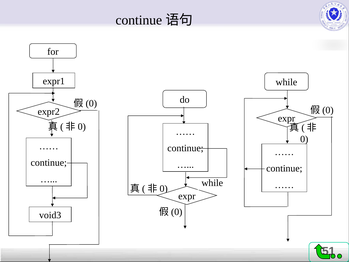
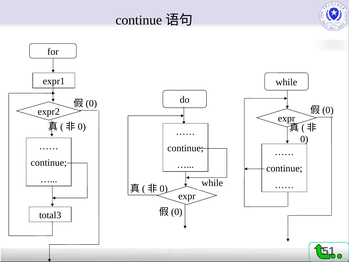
void3: void3 -> total3 (50, 215)
